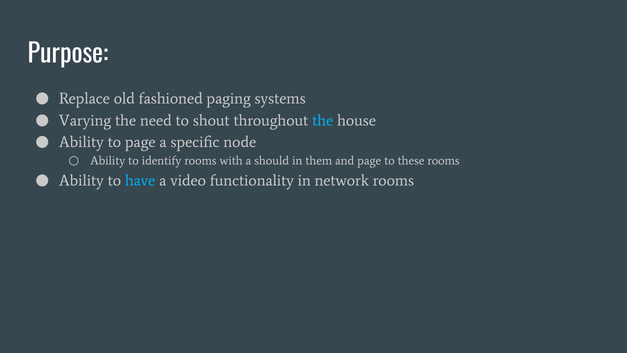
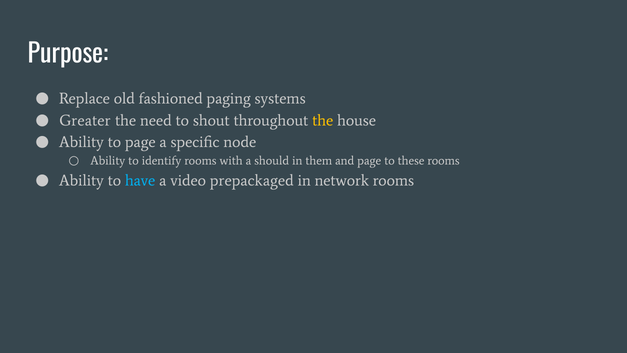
Varying: Varying -> Greater (85, 120)
the colour: light blue -> yellow (323, 120)
functionality: functionality -> prepackaged (252, 180)
